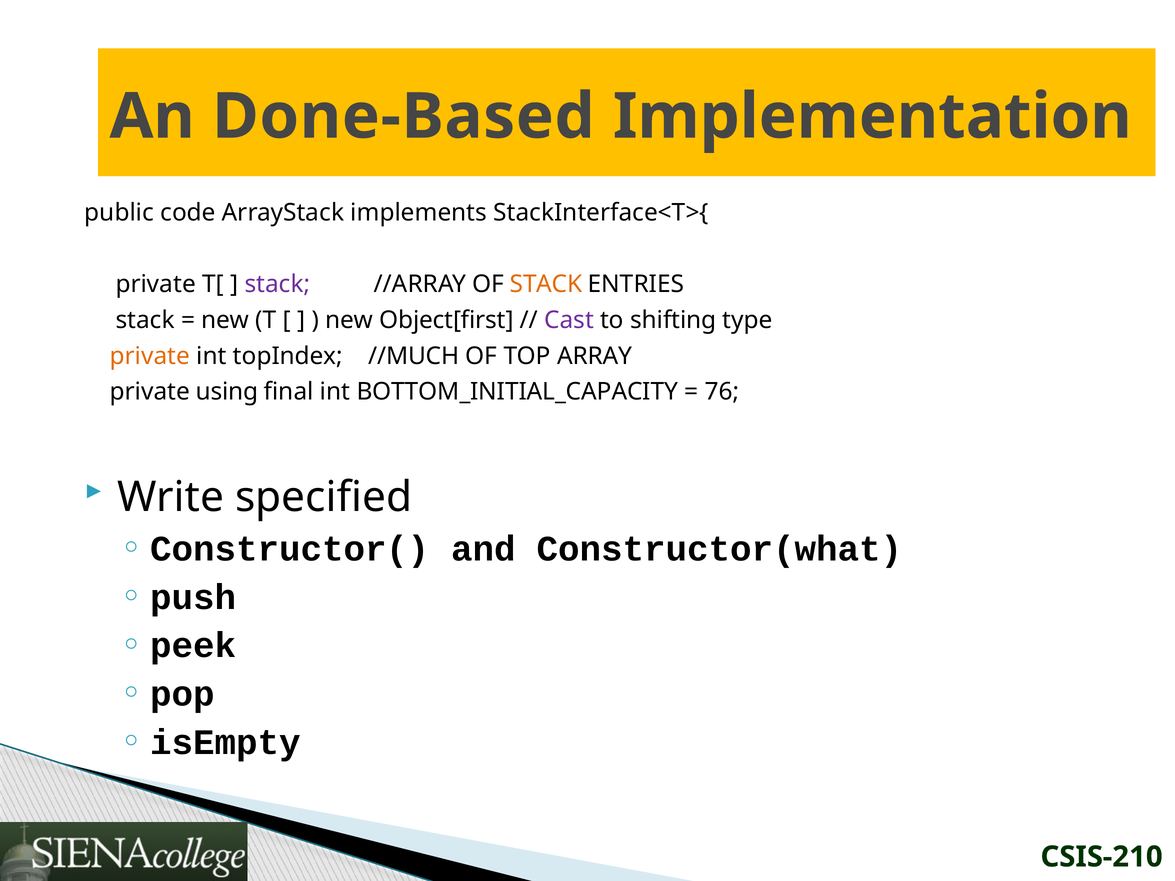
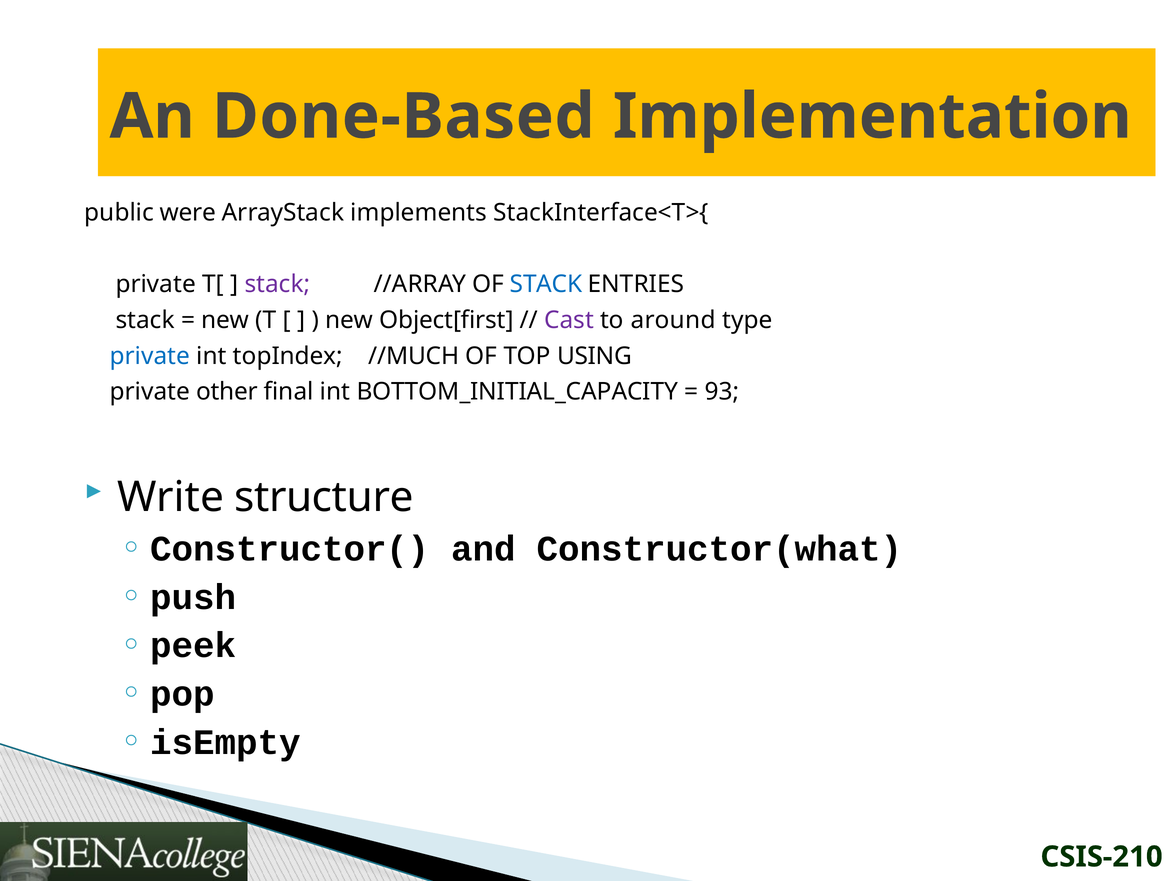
code: code -> were (188, 213)
STACK colour: orange -> blue (546, 284)
shifting: shifting -> around (673, 320)
private colour: orange -> blue (150, 356)
ARRAY: ARRAY -> USING (595, 356)
using: using -> other (227, 392)
76: 76 -> 93 (722, 392)
specified: specified -> structure (324, 497)
